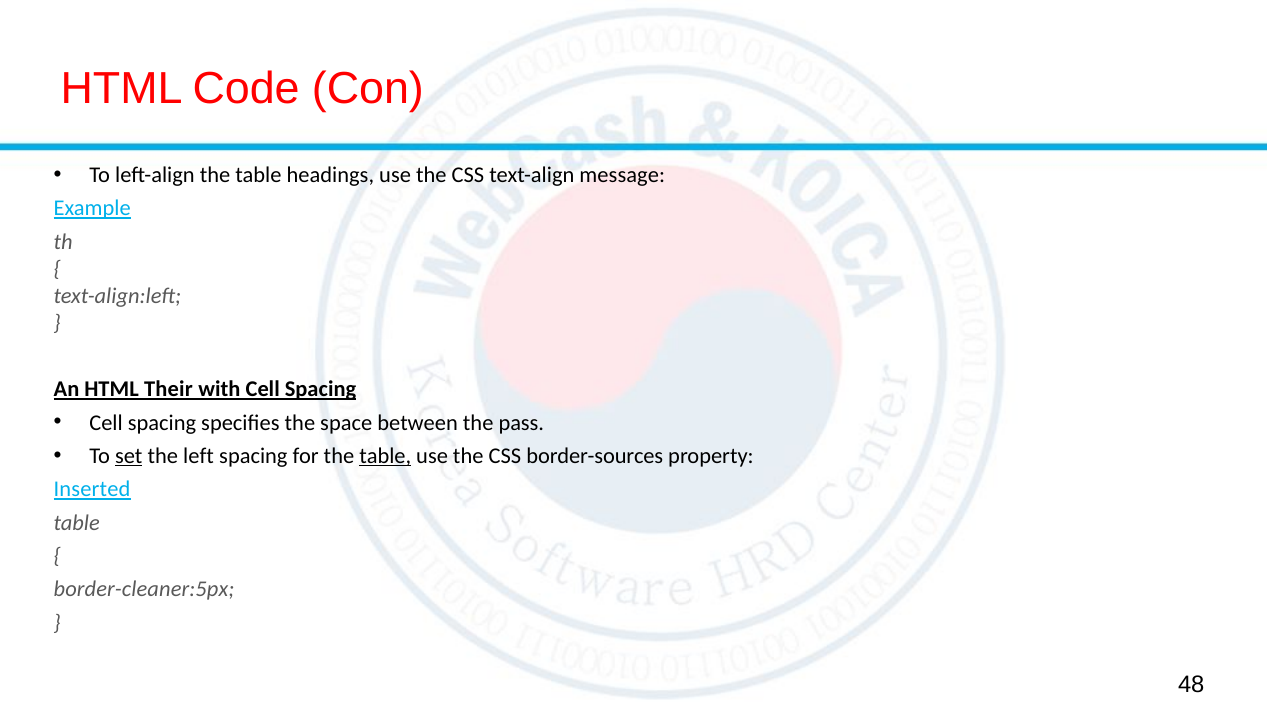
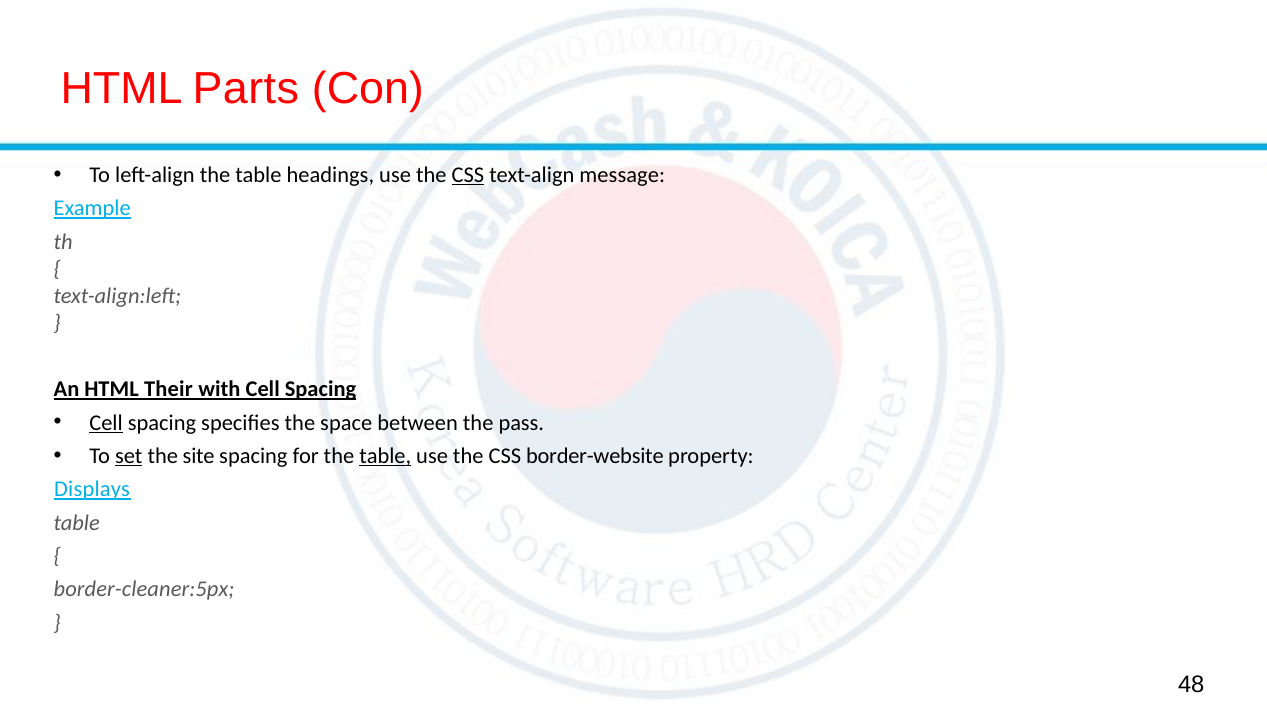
Code: Code -> Parts (246, 89)
CSS underline: none -> present (468, 175)
Cell underline: none -> present (106, 423)
left: left -> site (199, 456)
border-sources: border-sources -> border-website (595, 456)
Inserted: Inserted -> Displays (92, 489)
